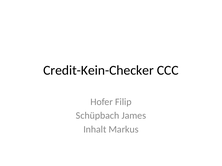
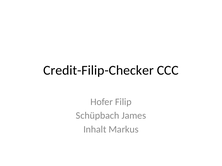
Credit-Kein-Checker: Credit-Kein-Checker -> Credit-Filip-Checker (98, 71)
